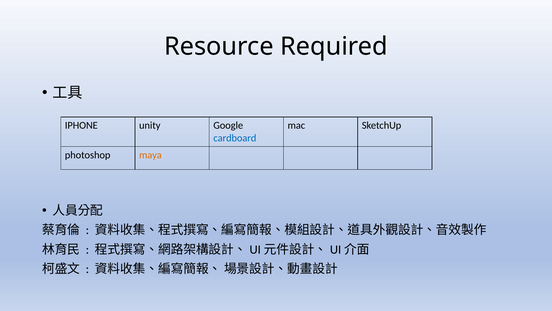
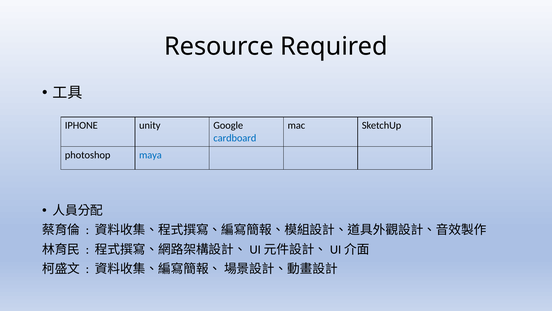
maya colour: orange -> blue (150, 155)
